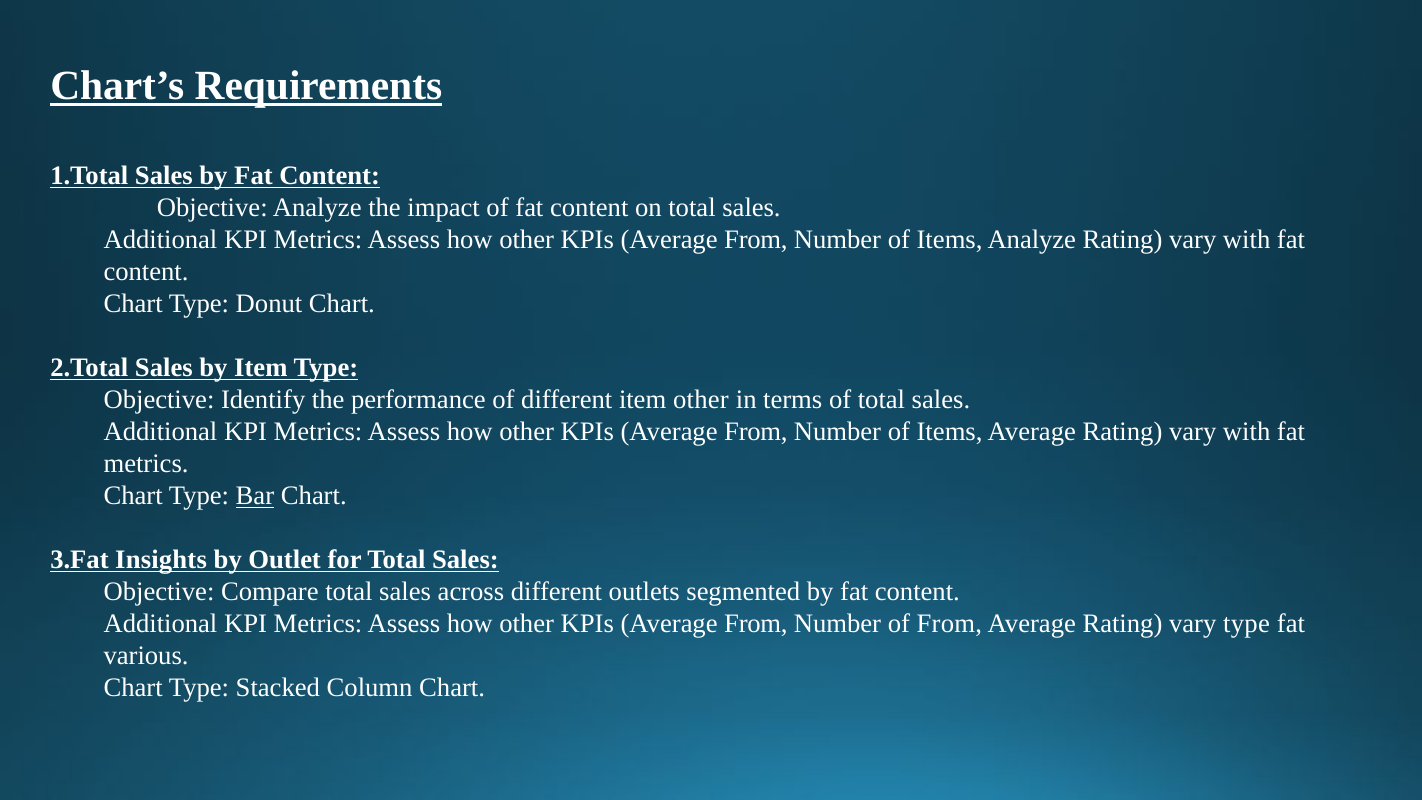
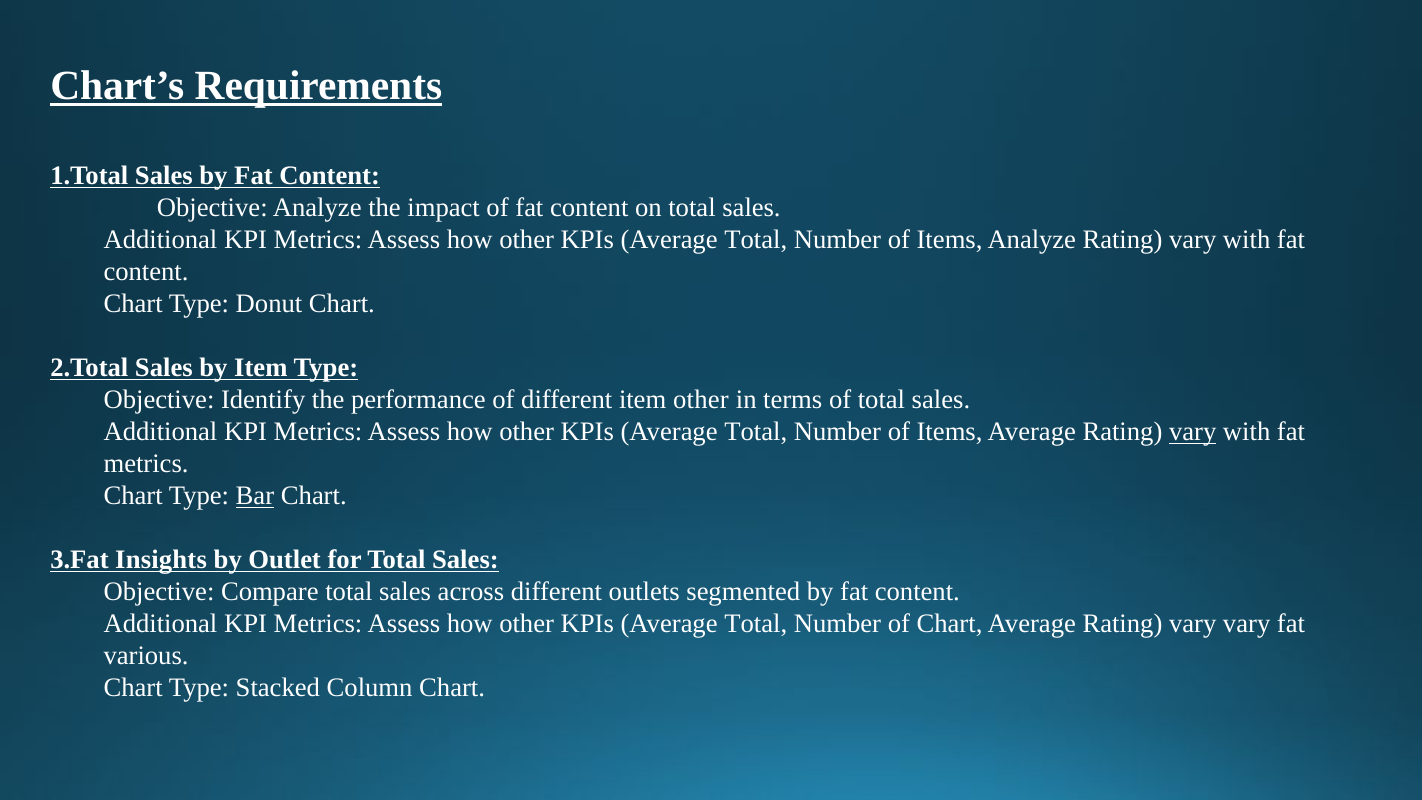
From: From -> Total (756, 240)
From: From -> Total (756, 432)
vary underline: none -> present (1193, 432)
From: From -> Total (756, 624)
of From: From -> Chart (949, 624)
vary type: type -> vary (1247, 624)
